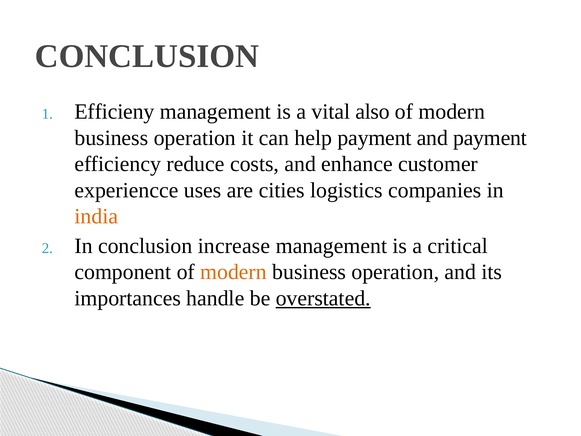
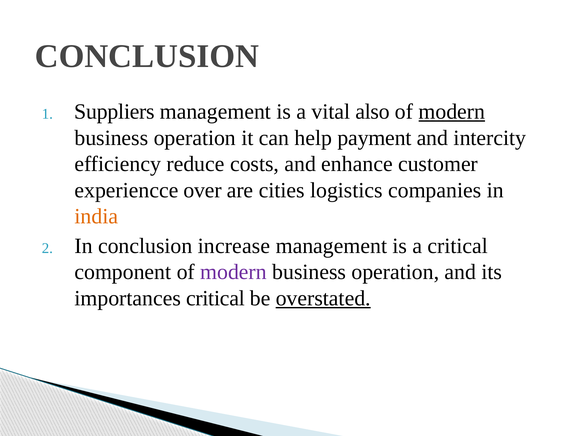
Efficieny: Efficieny -> Suppliers (115, 112)
modern underline: none -> present (452, 112)
and payment: payment -> intercity (490, 138)
uses: uses -> over (203, 190)
modern colour: orange -> purple (234, 272)
importances handle: handle -> critical (215, 298)
